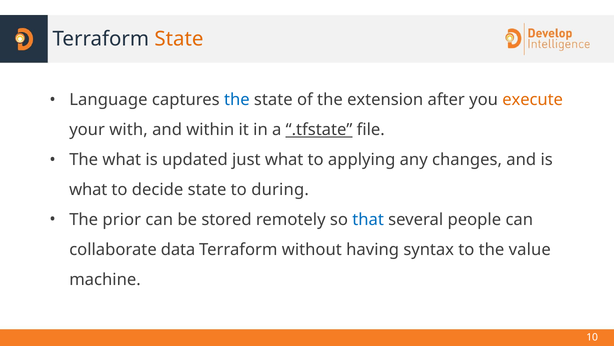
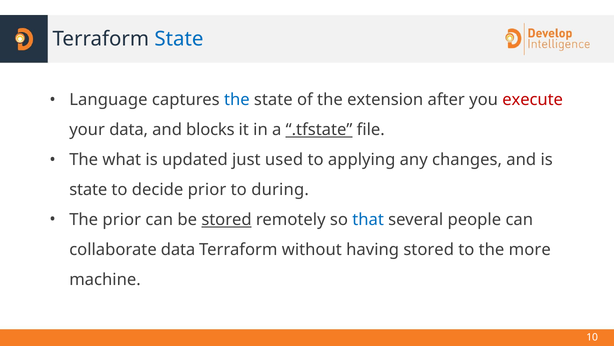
State colour: orange -> blue (179, 39)
execute colour: orange -> red (533, 100)
your with: with -> data (129, 130)
within: within -> blocks (210, 130)
just what: what -> used (284, 159)
what: what -> state (88, 189)
decide state: state -> prior (207, 189)
stored underline: none -> present (227, 219)
having syntax: syntax -> stored (429, 249)
value: value -> more (530, 249)
